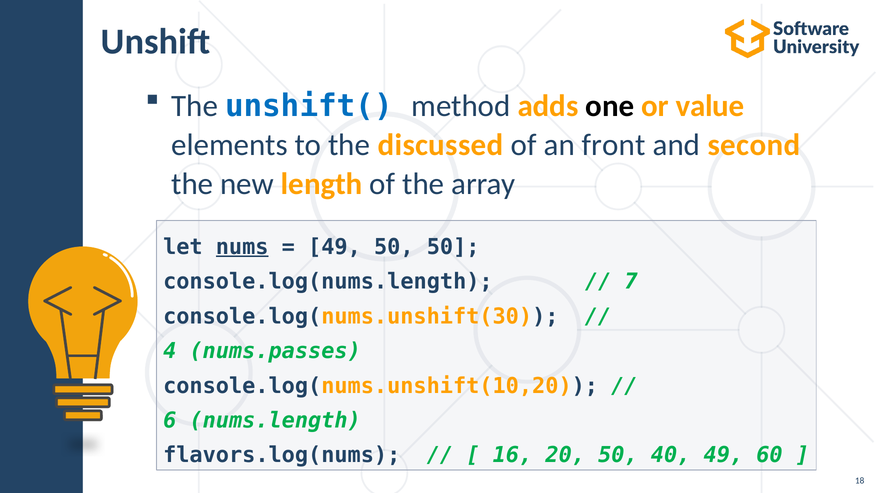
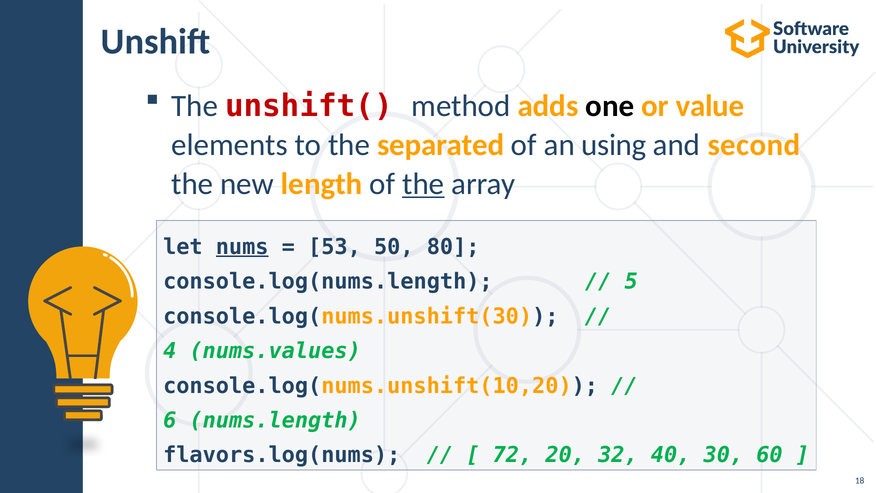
unshift( colour: blue -> red (309, 106)
discussed: discussed -> separated (441, 145)
front: front -> using (614, 145)
the underline: none -> present (423, 184)
49: 49 -> 53 (334, 247)
50 50: 50 -> 80 (453, 247)
7: 7 -> 5 (631, 282)
nums.passes: nums.passes -> nums.values (275, 351)
16: 16 -> 72 (512, 455)
20 50: 50 -> 32 (618, 455)
40 49: 49 -> 30 (723, 455)
